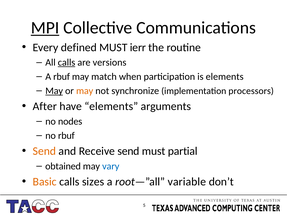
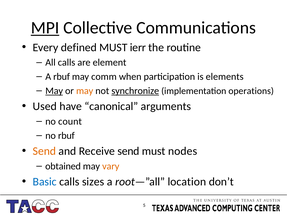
calls underline: present -> none (67, 62)
versions: versions -> element (110, 62)
match: match -> comm (104, 77)
synchronize underline: none -> present (135, 91)
processors: processors -> operations (251, 91)
After: After -> Used (45, 106)
have elements: elements -> canonical (111, 106)
nodes: nodes -> count (70, 121)
partial: partial -> nodes (183, 151)
vary colour: blue -> orange (111, 166)
Basic colour: orange -> blue (45, 182)
variable: variable -> location (187, 182)
